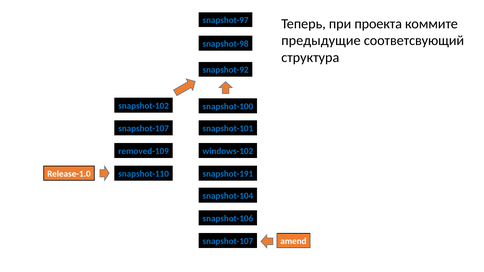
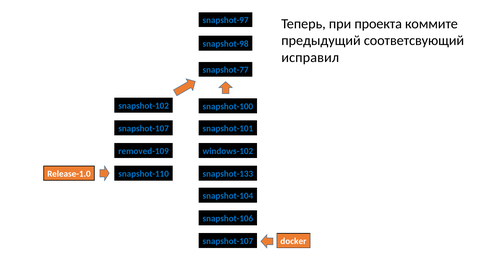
предыдущие: предыдущие -> предыдущий (321, 41)
структура: структура -> исправил (310, 58)
snapshot-92: snapshot-92 -> snapshot-77 (226, 70)
snapshot-191: snapshot-191 -> snapshot-133 (228, 174)
amend: amend -> docker (293, 241)
